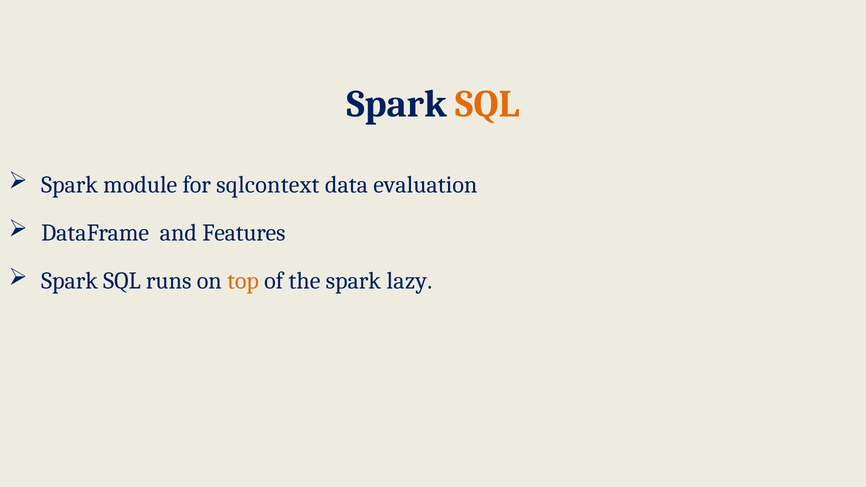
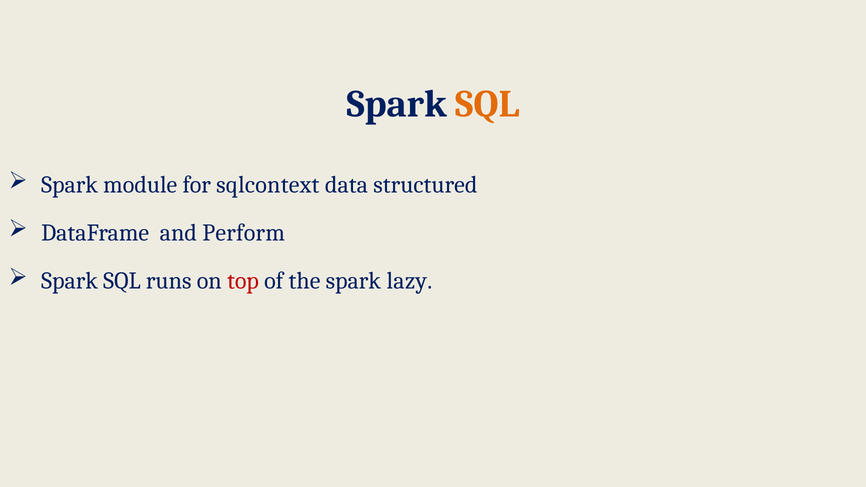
evaluation: evaluation -> structured (425, 185)
Features: Features -> Perform (244, 233)
top colour: orange -> red (243, 281)
